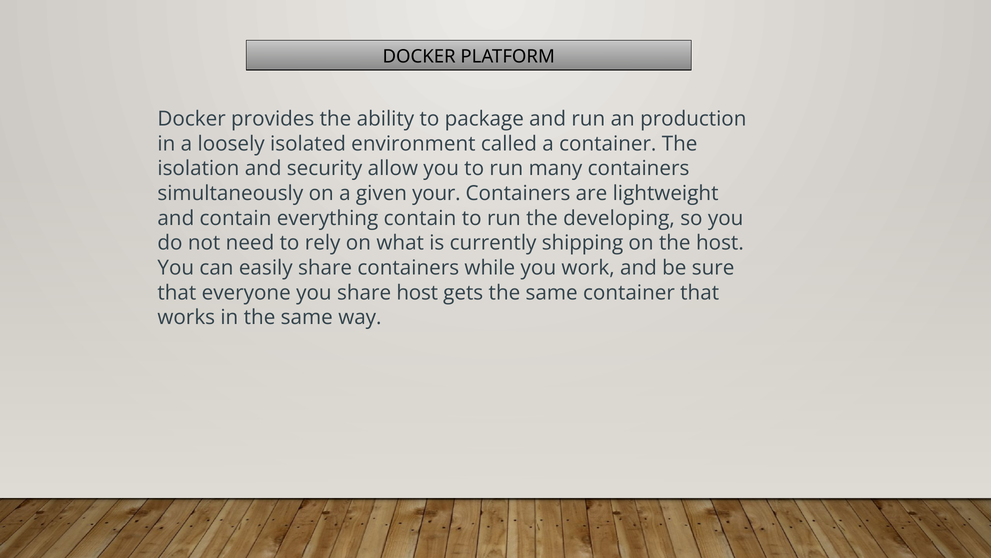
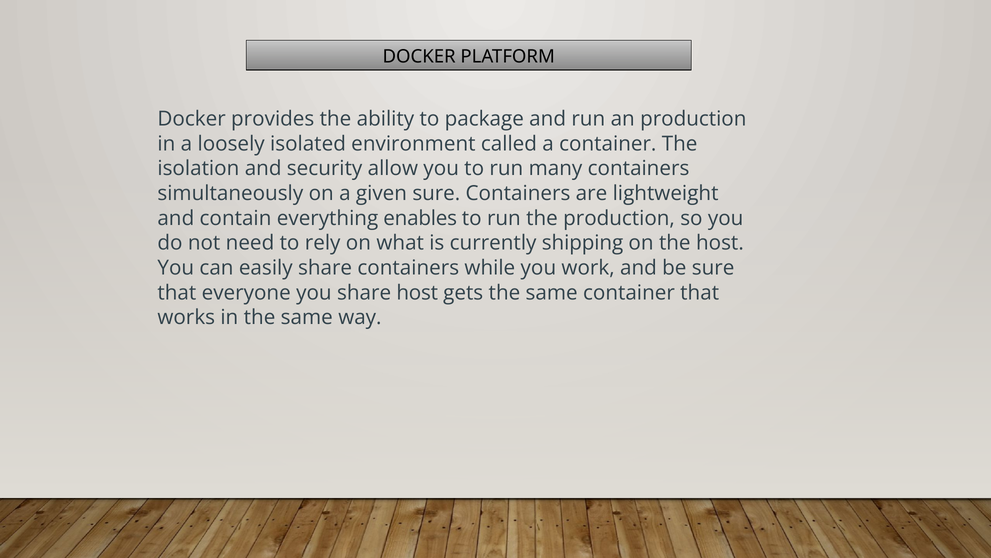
given your: your -> sure (436, 193)
everything contain: contain -> enables (420, 218)
the developing: developing -> production (619, 218)
